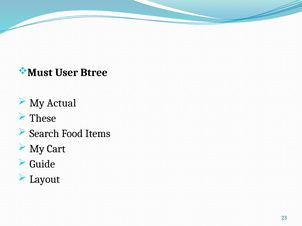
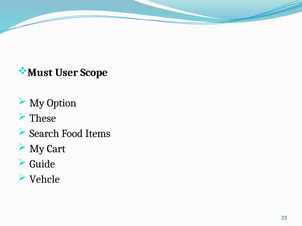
Btree: Btree -> Scope (94, 73)
Actual: Actual -> Option (62, 103)
Layout: Layout -> Vehcle (45, 180)
